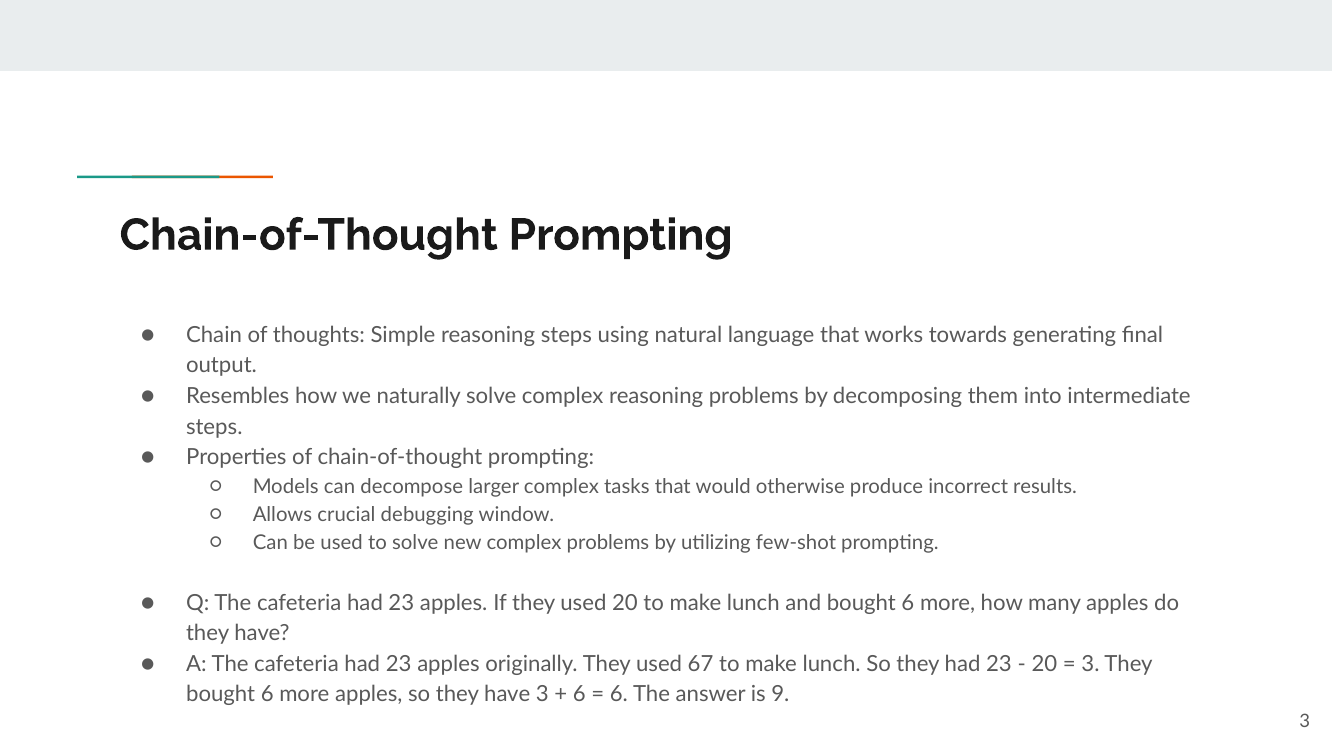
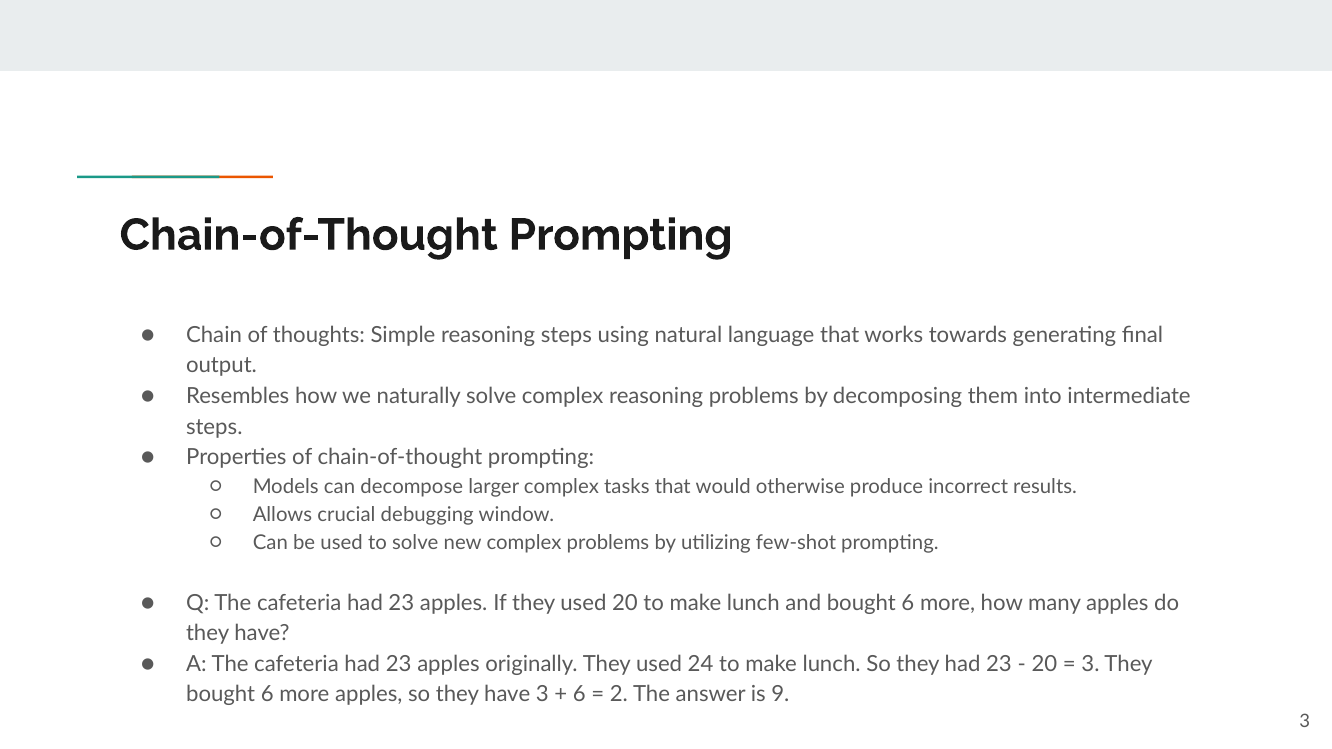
67: 67 -> 24 (701, 664)
6: 6 -> 2 (619, 695)
